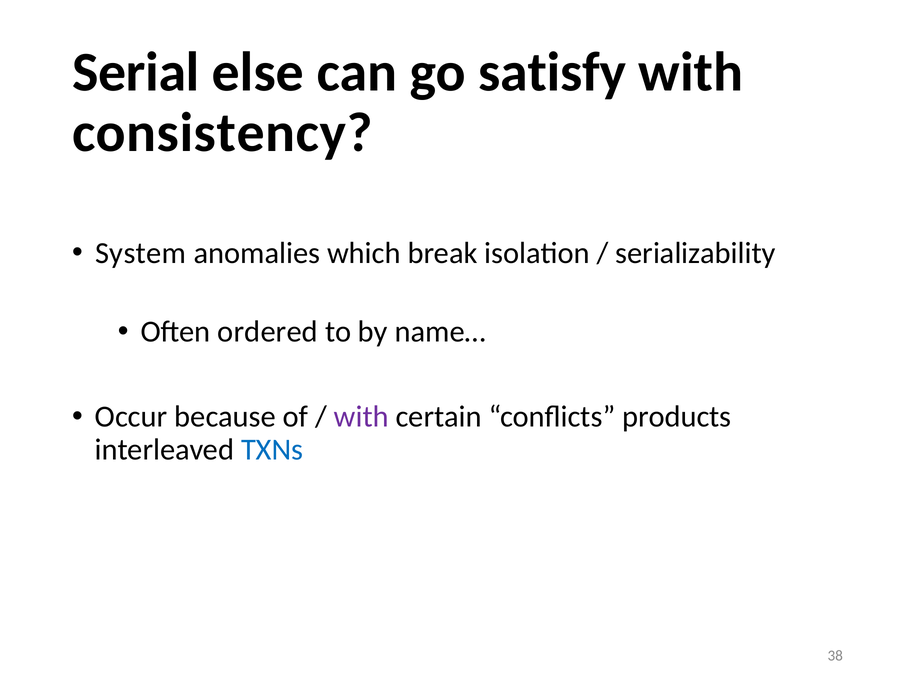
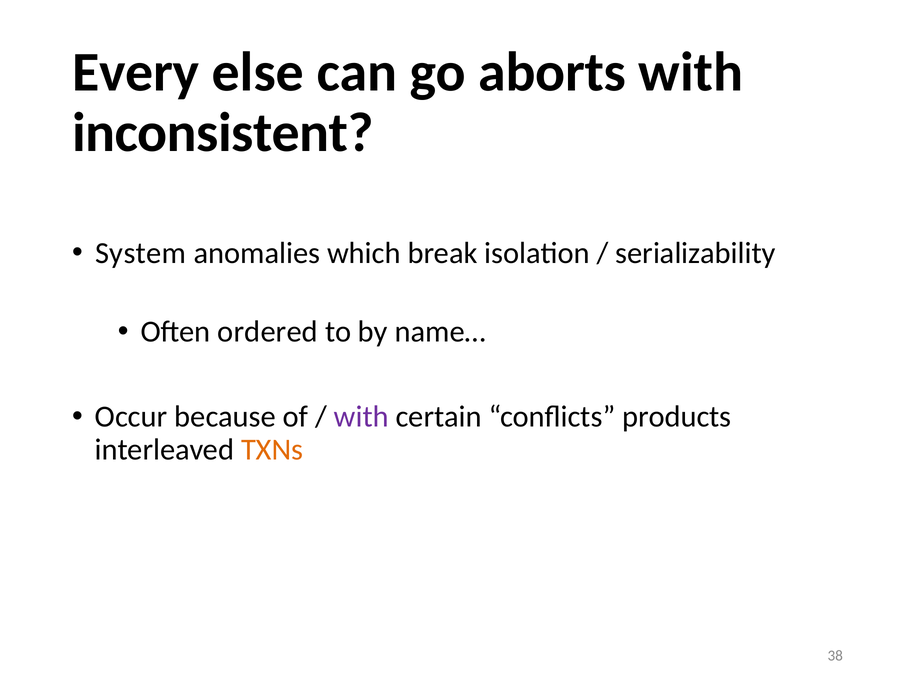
Serial: Serial -> Every (136, 72)
satisfy: satisfy -> aborts (552, 72)
consistency: consistency -> inconsistent (223, 133)
TXNs colour: blue -> orange (272, 449)
